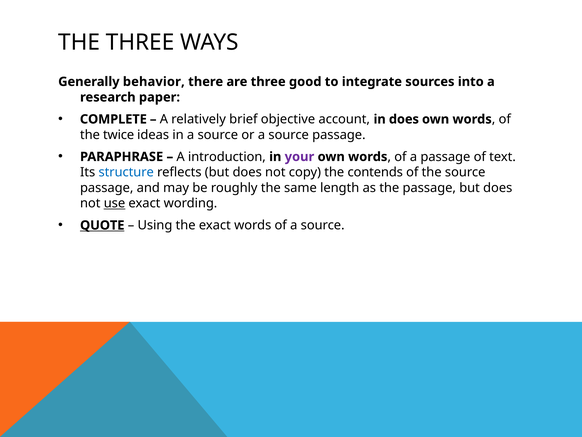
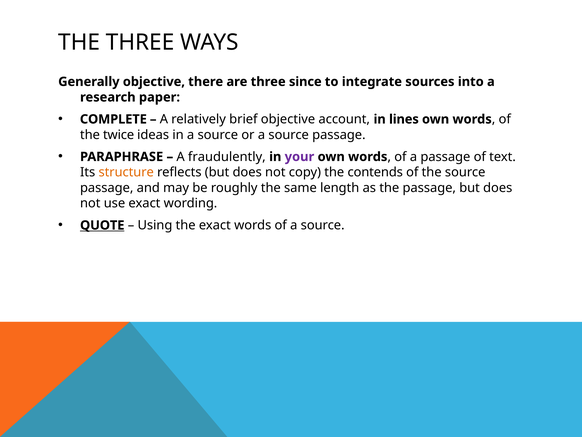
Generally behavior: behavior -> objective (154, 82)
good: good -> since (305, 82)
in does: does -> lines (404, 119)
introduction: introduction -> fraudulently (227, 157)
structure colour: blue -> orange (126, 172)
use underline: present -> none (114, 203)
